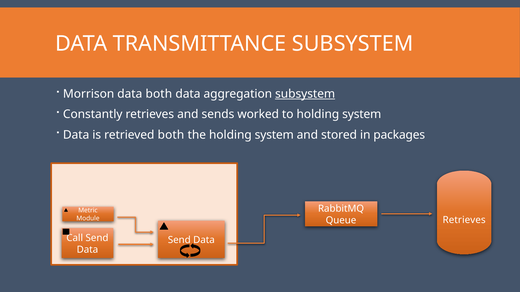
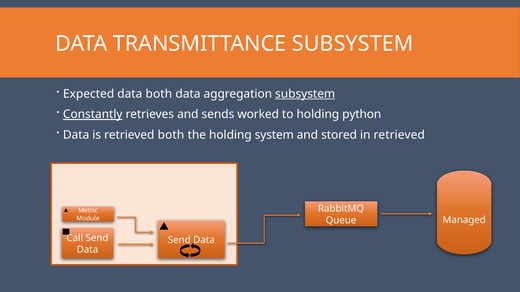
Morrison: Morrison -> Expected (89, 94)
Constantly underline: none -> present (93, 115)
to holding system: system -> python (362, 115)
in packages: packages -> retrieved (399, 135)
Queue Retrieves: Retrieves -> Managed (464, 220)
